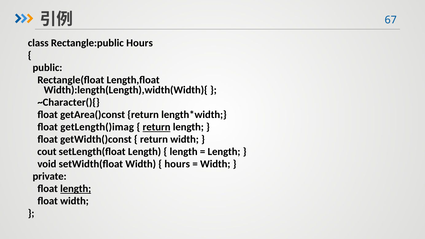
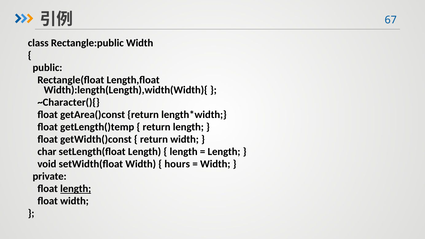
Rectangle:public Hours: Hours -> Width (140, 43)
getLength()imag: getLength()imag -> getLength()temp (97, 127)
return underline: present -> none (157, 127)
cout: cout -> char (47, 152)
